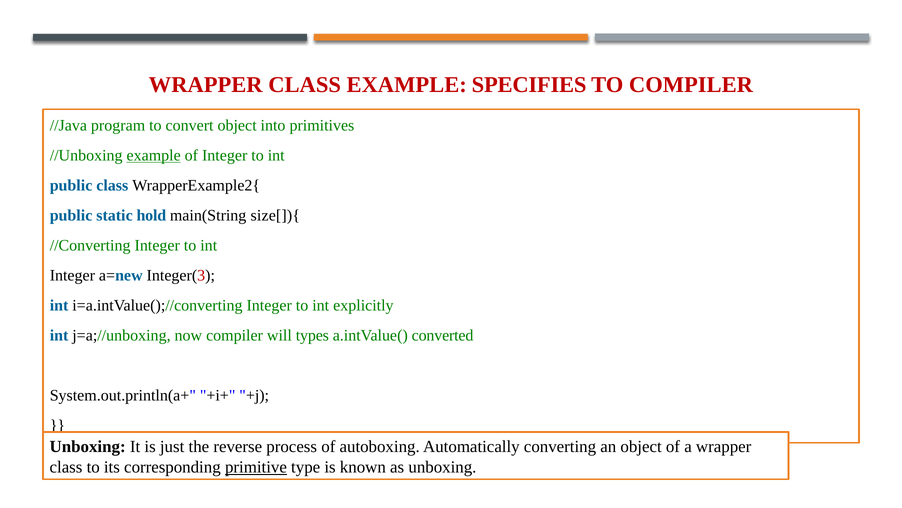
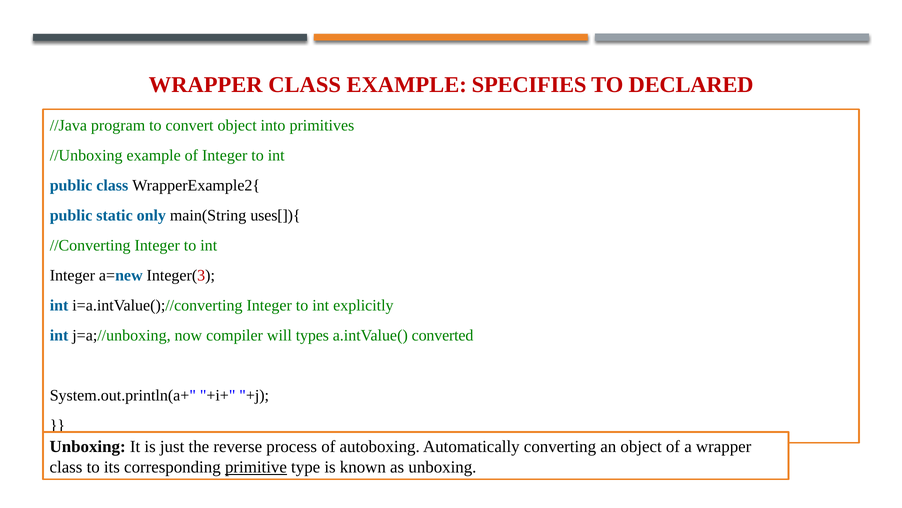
TO COMPILER: COMPILER -> DECLARED (691, 85)
example underline: present -> none (154, 155)
hold: hold -> only (151, 215)
size[]){: size[]){ -> uses[]){ (275, 215)
